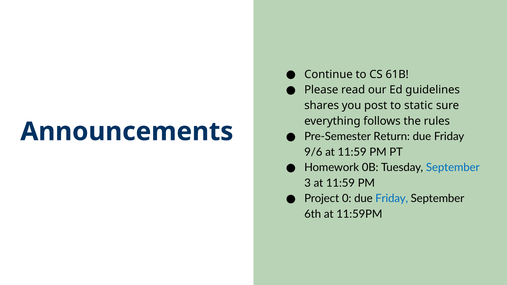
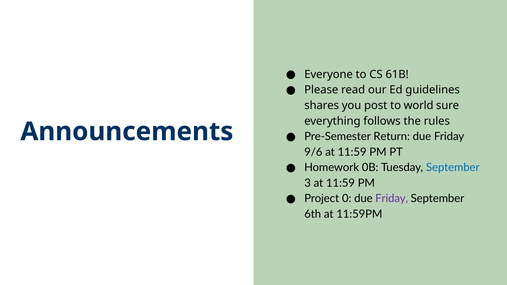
Continue: Continue -> Everyone (329, 74)
static: static -> world (419, 106)
Friday colour: blue -> purple (392, 199)
